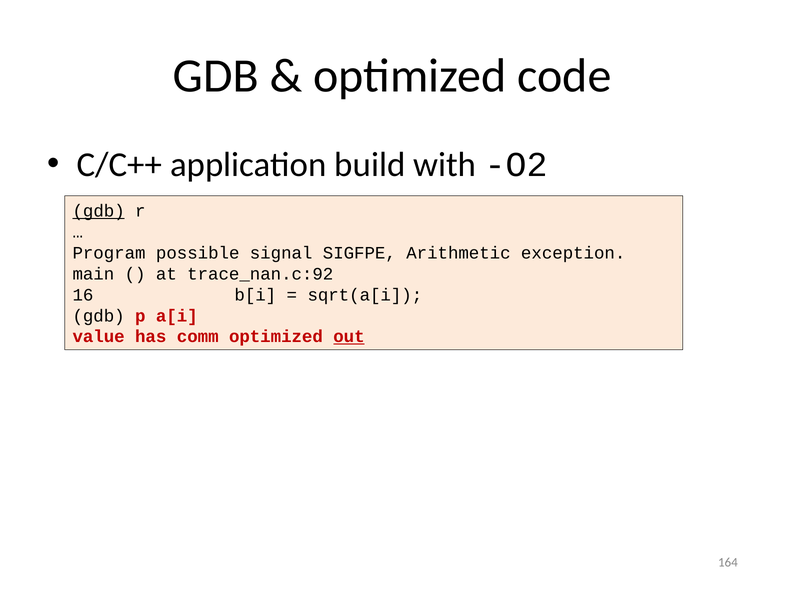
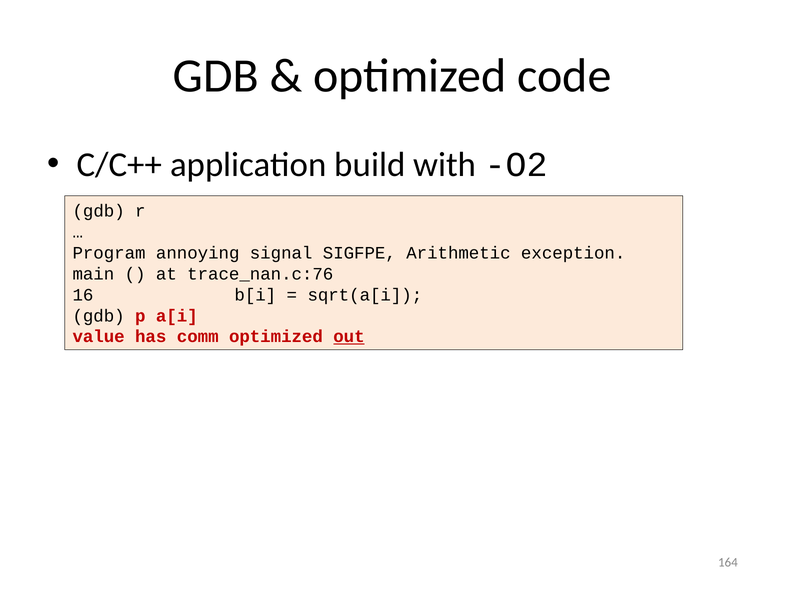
gdb underline: present -> none (99, 211)
possible: possible -> annoying (198, 253)
trace_nan.c:92: trace_nan.c:92 -> trace_nan.c:76 (260, 274)
